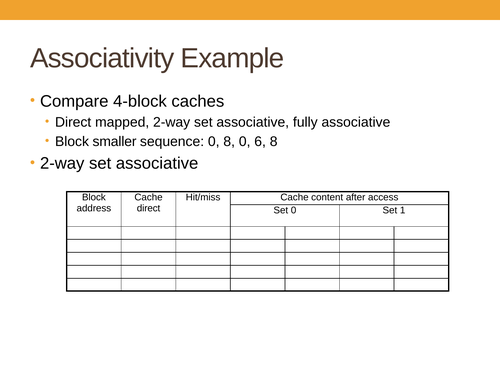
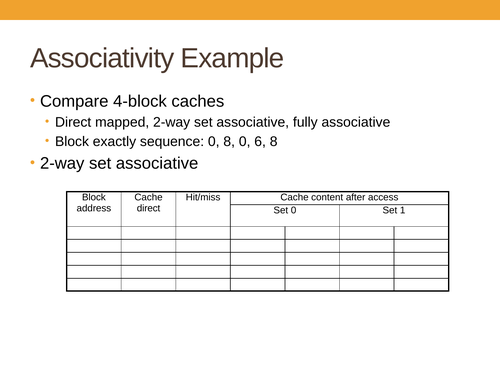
smaller: smaller -> exactly (114, 142)
